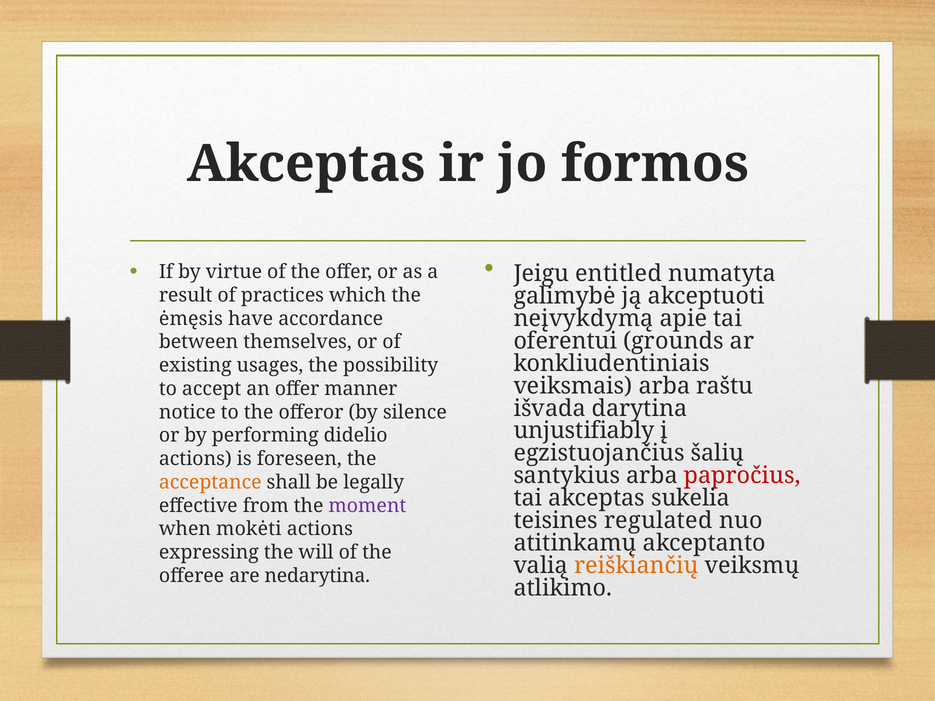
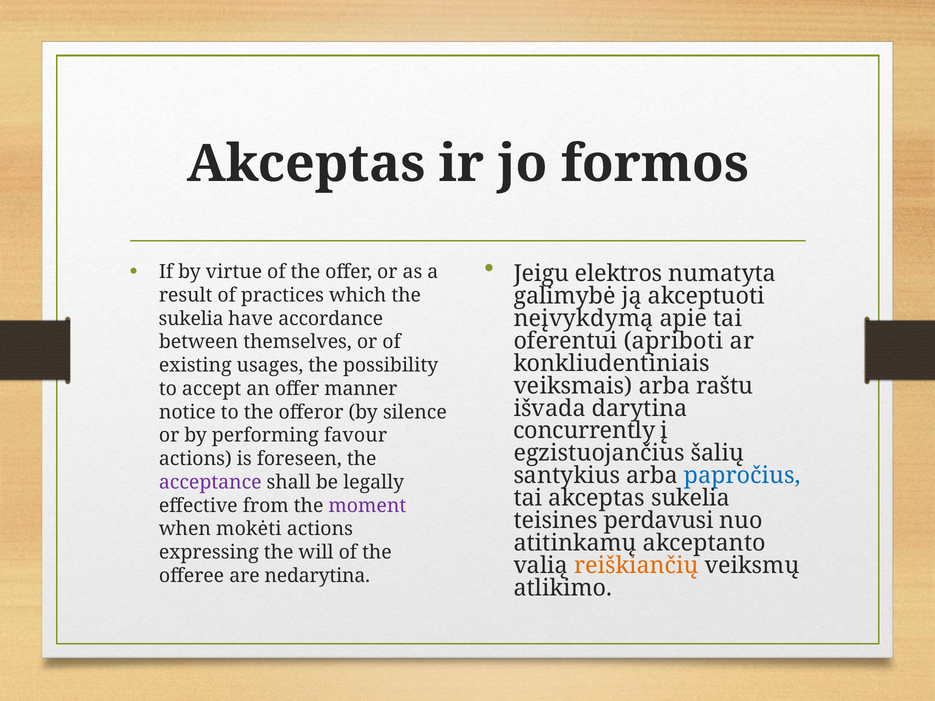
entitled: entitled -> elektros (619, 274)
ėmęsis: ėmęsis -> sukelia (191, 319)
grounds: grounds -> apriboti (673, 341)
unjustifiably: unjustifiably -> concurrently (584, 431)
didelio: didelio -> favour (356, 436)
papročius colour: red -> blue (742, 476)
acceptance colour: orange -> purple (210, 482)
regulated: regulated -> perdavusi (659, 521)
